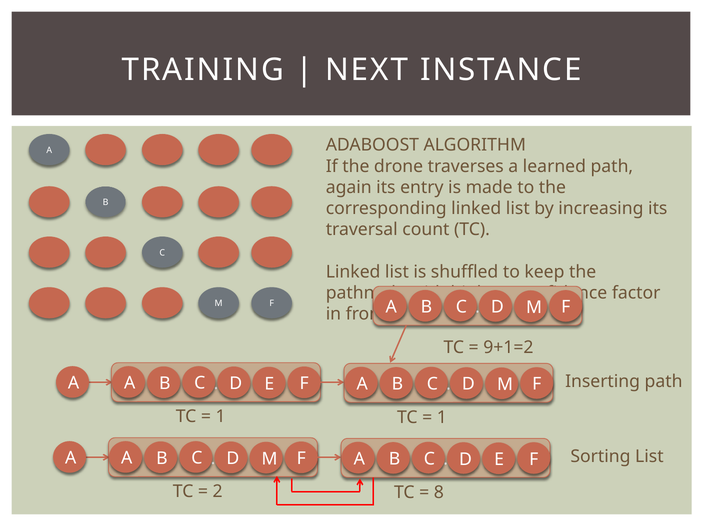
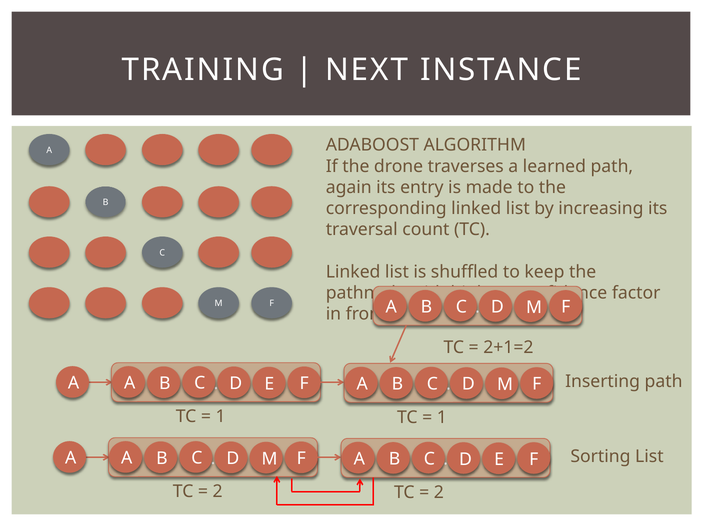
9+1=2: 9+1=2 -> 2+1=2 (508, 348)
8: 8 -> 2 (439, 493)
